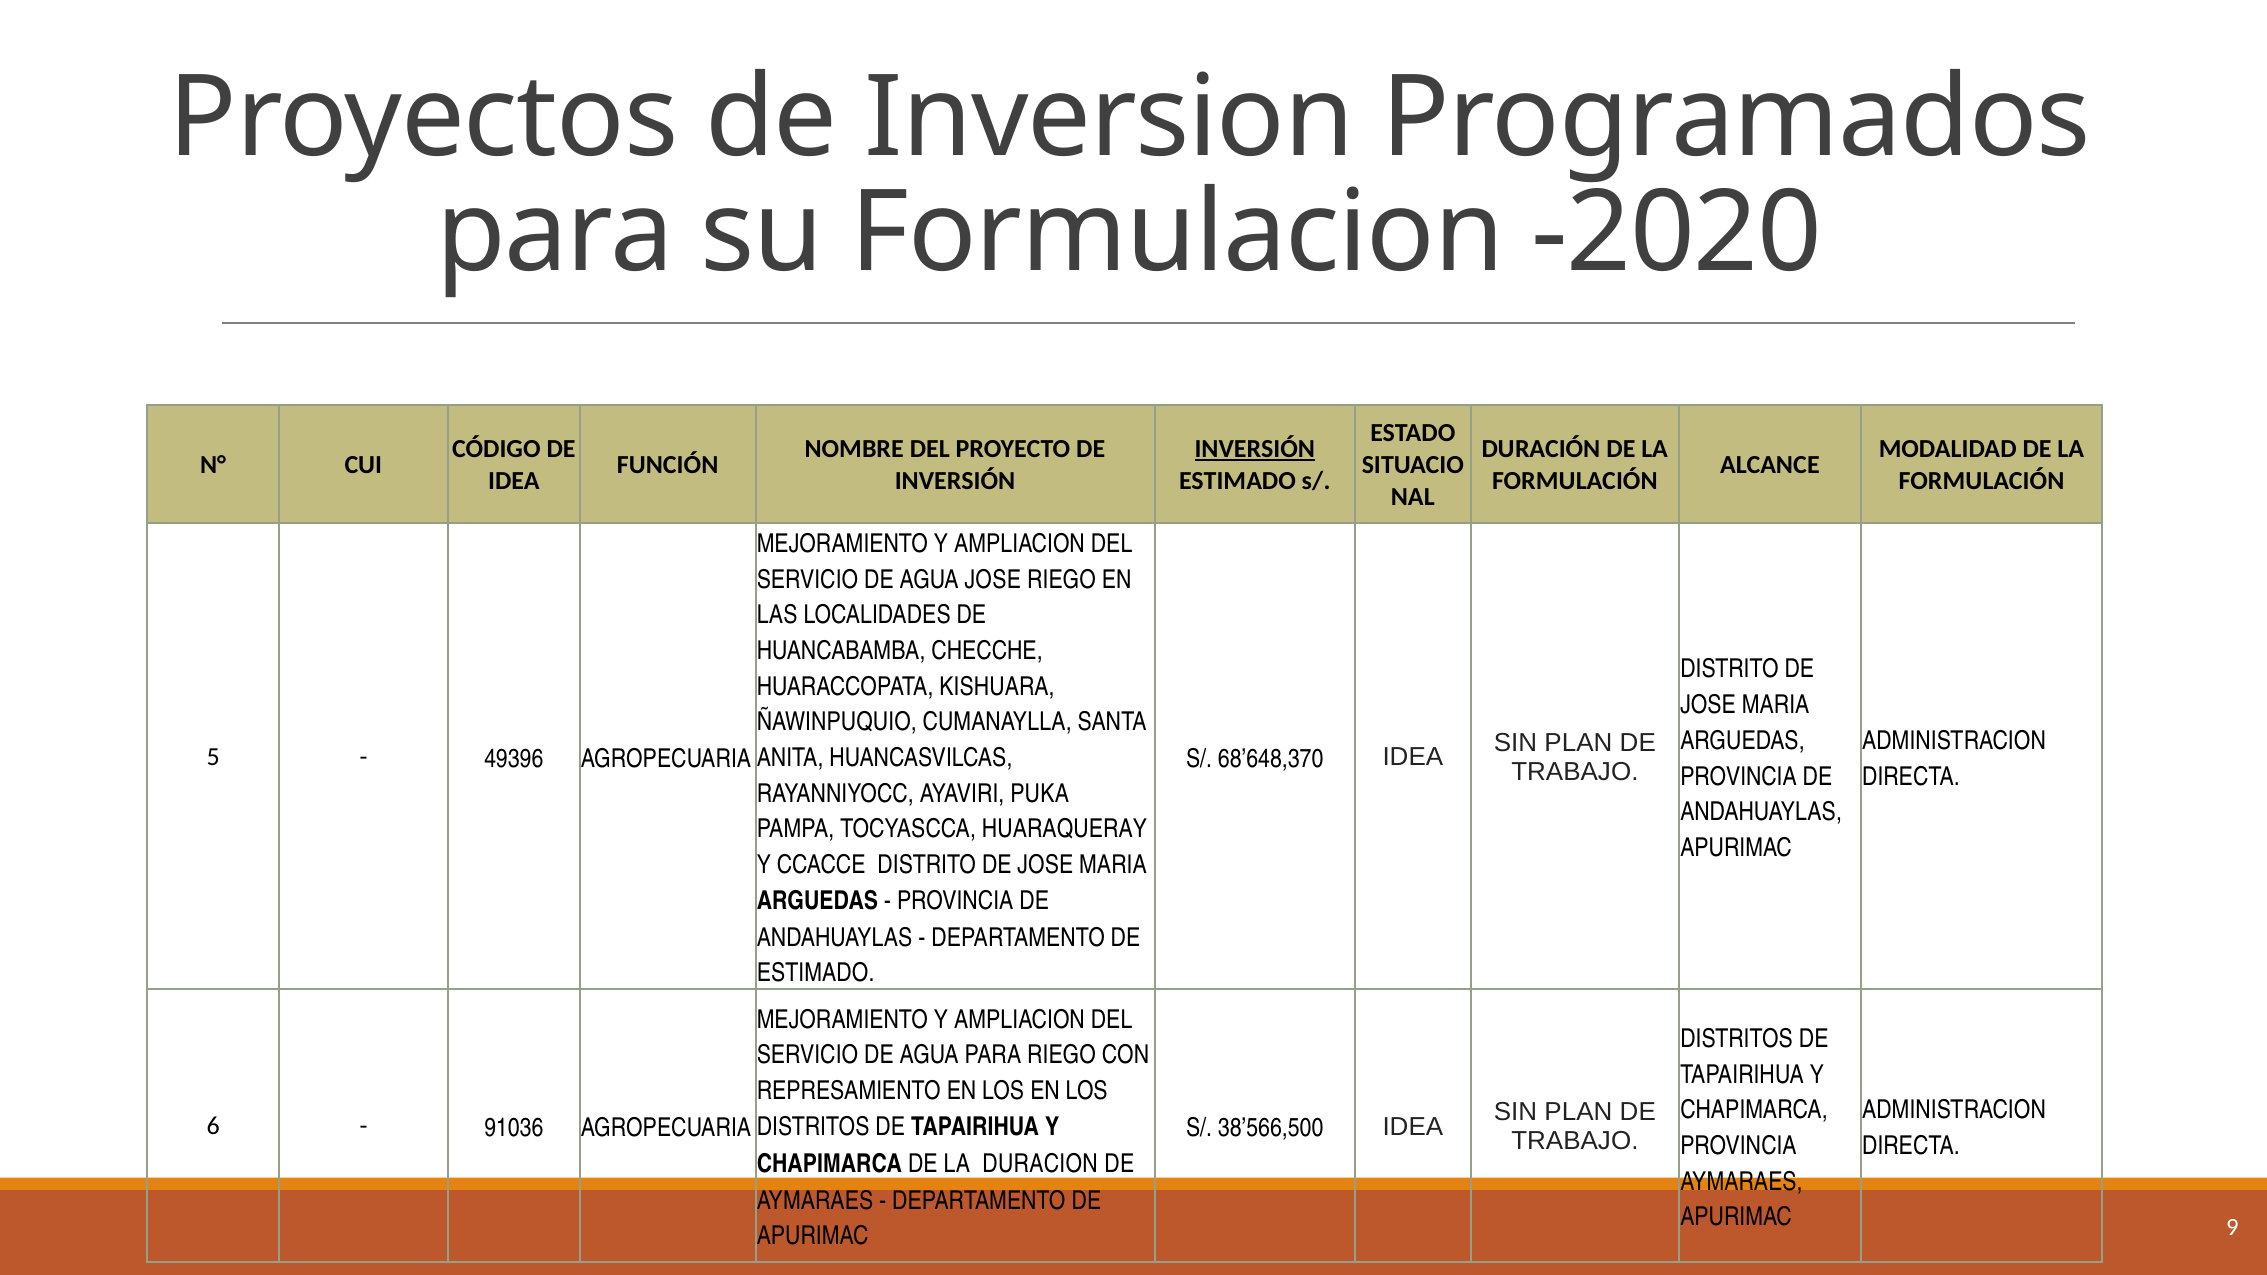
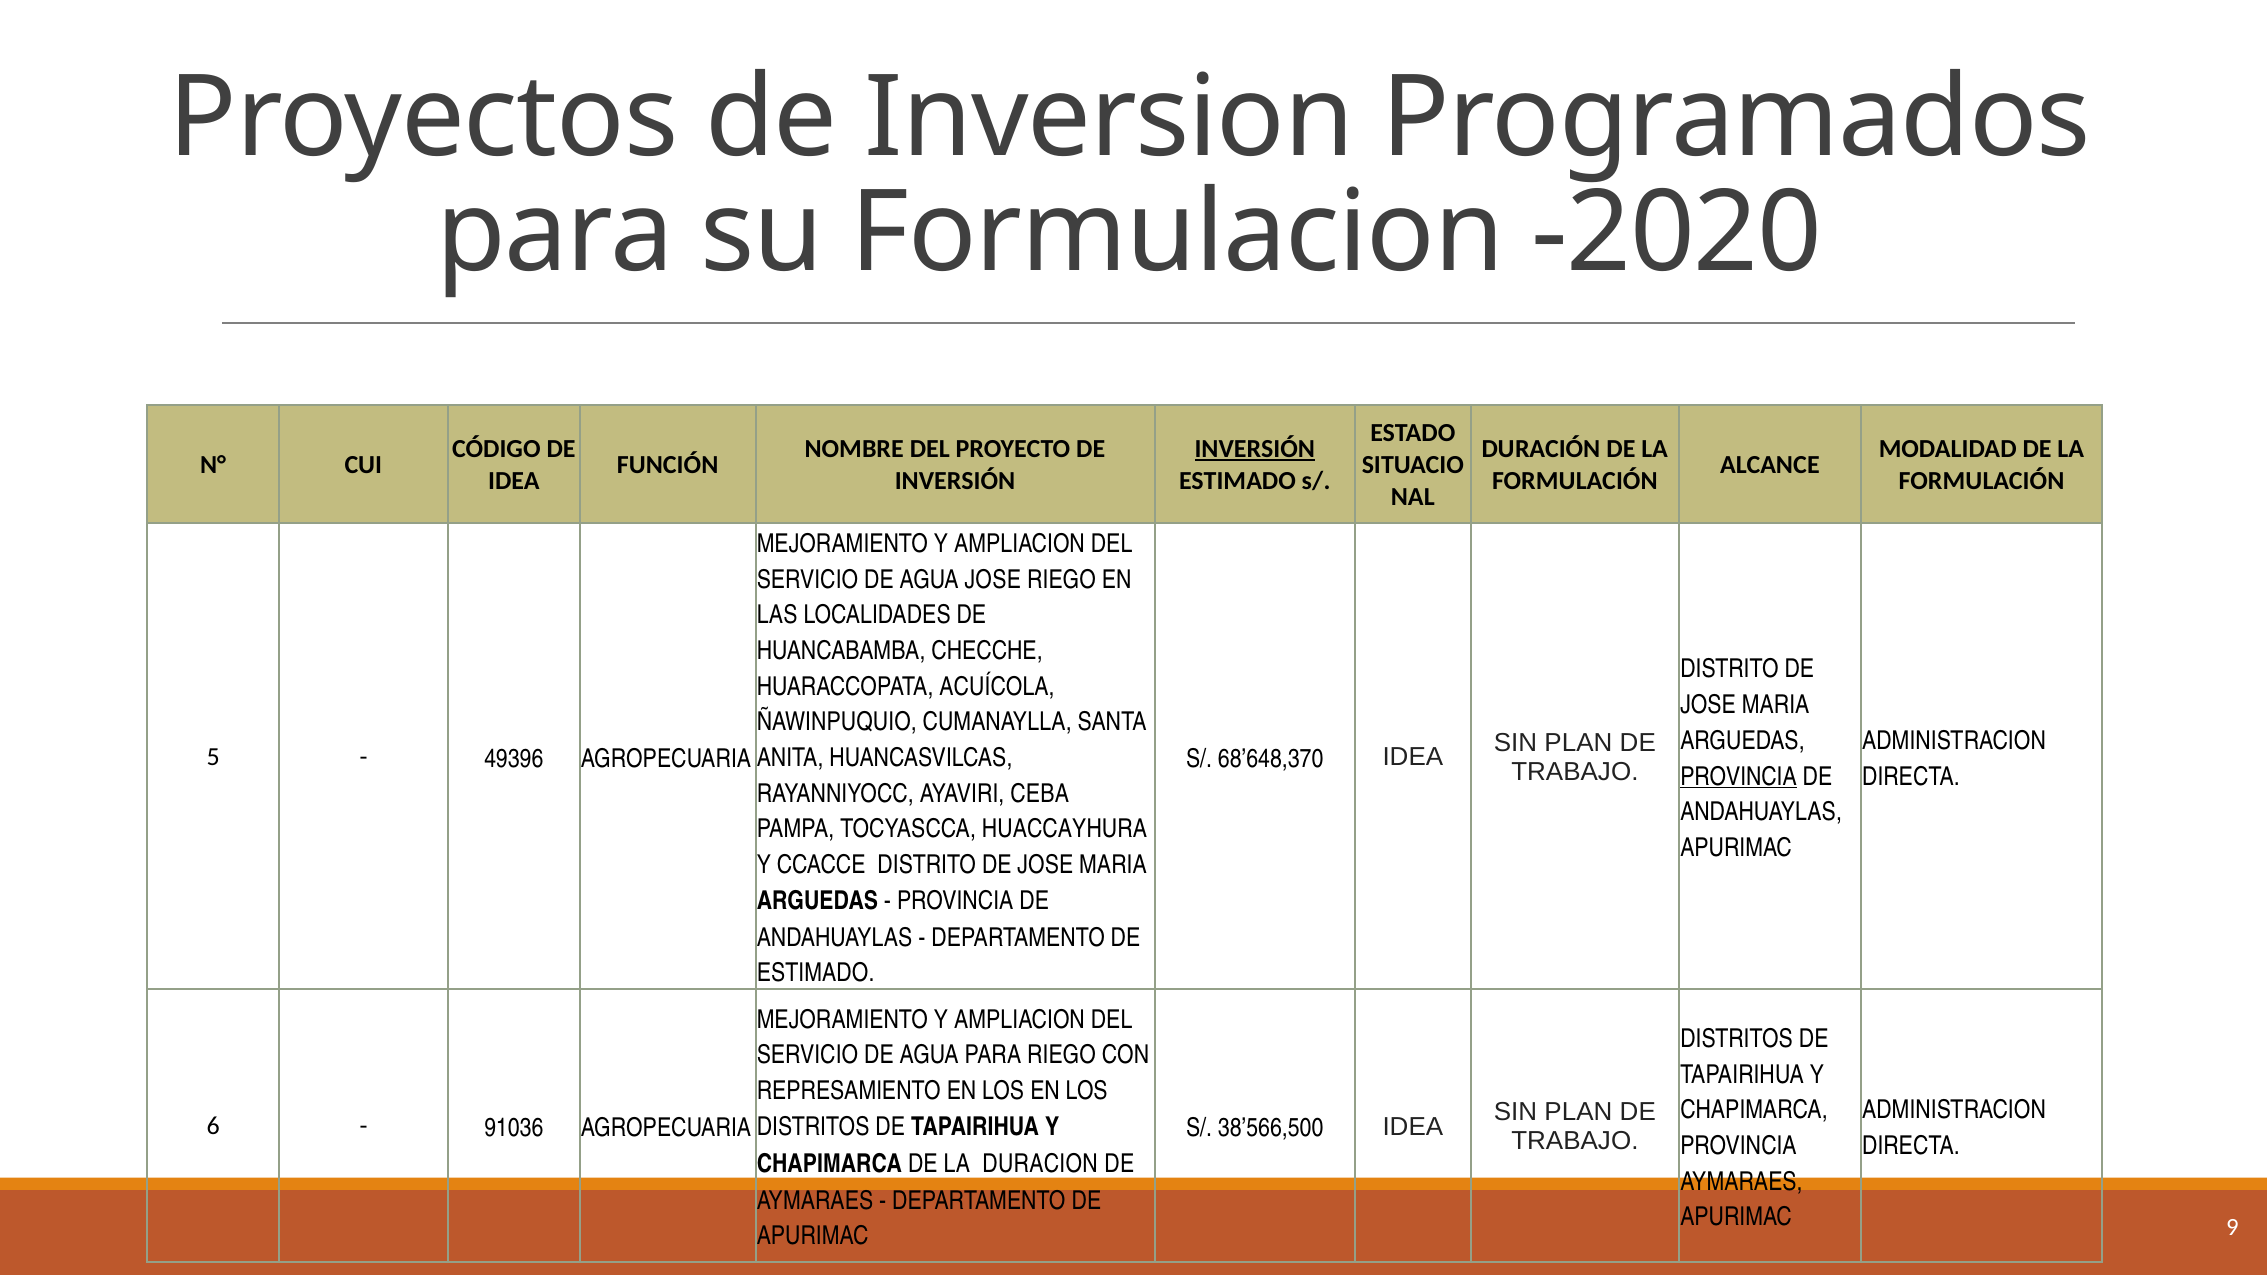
KISHUARA: KISHUARA -> ACUÍCOLA (997, 687)
PROVINCIA underline: none -> present (1739, 777)
PUKA: PUKA -> CEBA (1040, 794)
HUARAQUERAY: HUARAQUERAY -> HUACCAYHURA (1064, 829)
